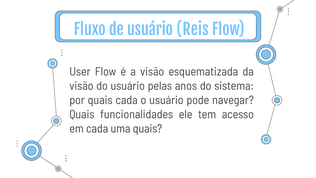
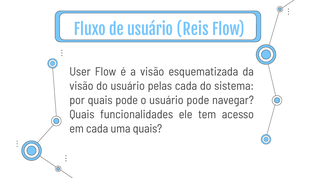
pelas anos: anos -> cada (186, 86)
quais cada: cada -> pode (127, 100)
